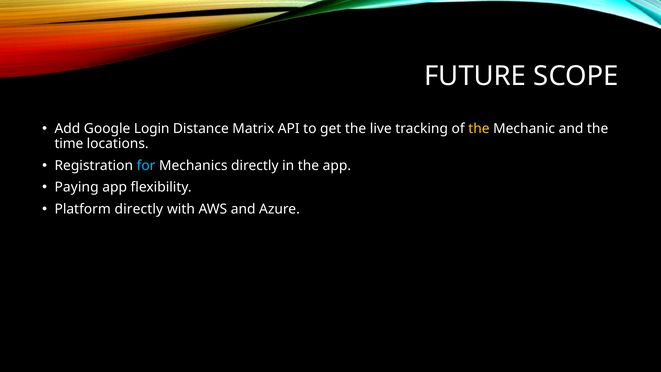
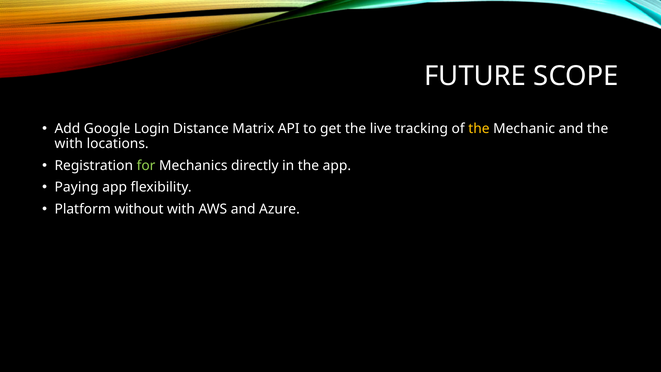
time: time -> with (69, 144)
for colour: light blue -> light green (146, 166)
Platform directly: directly -> without (139, 209)
